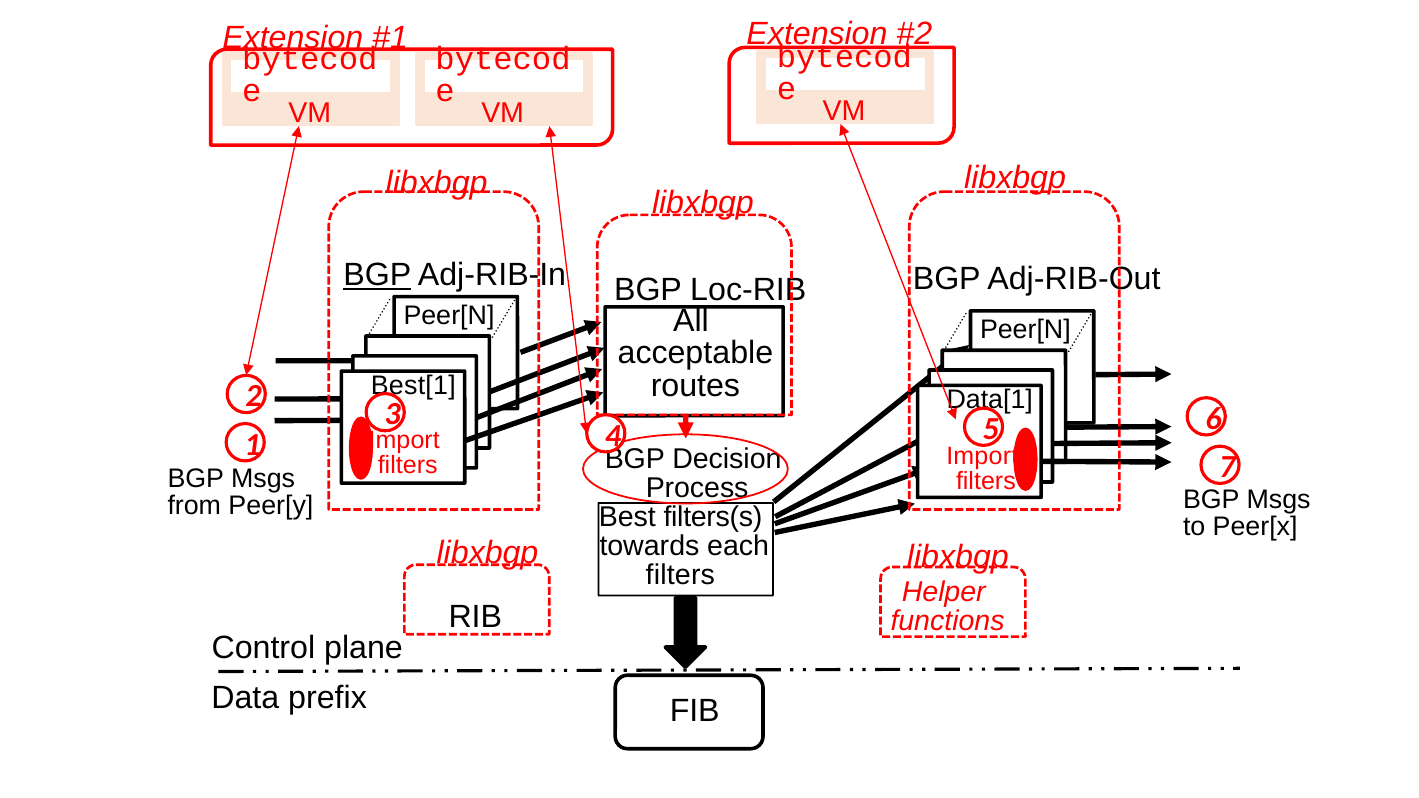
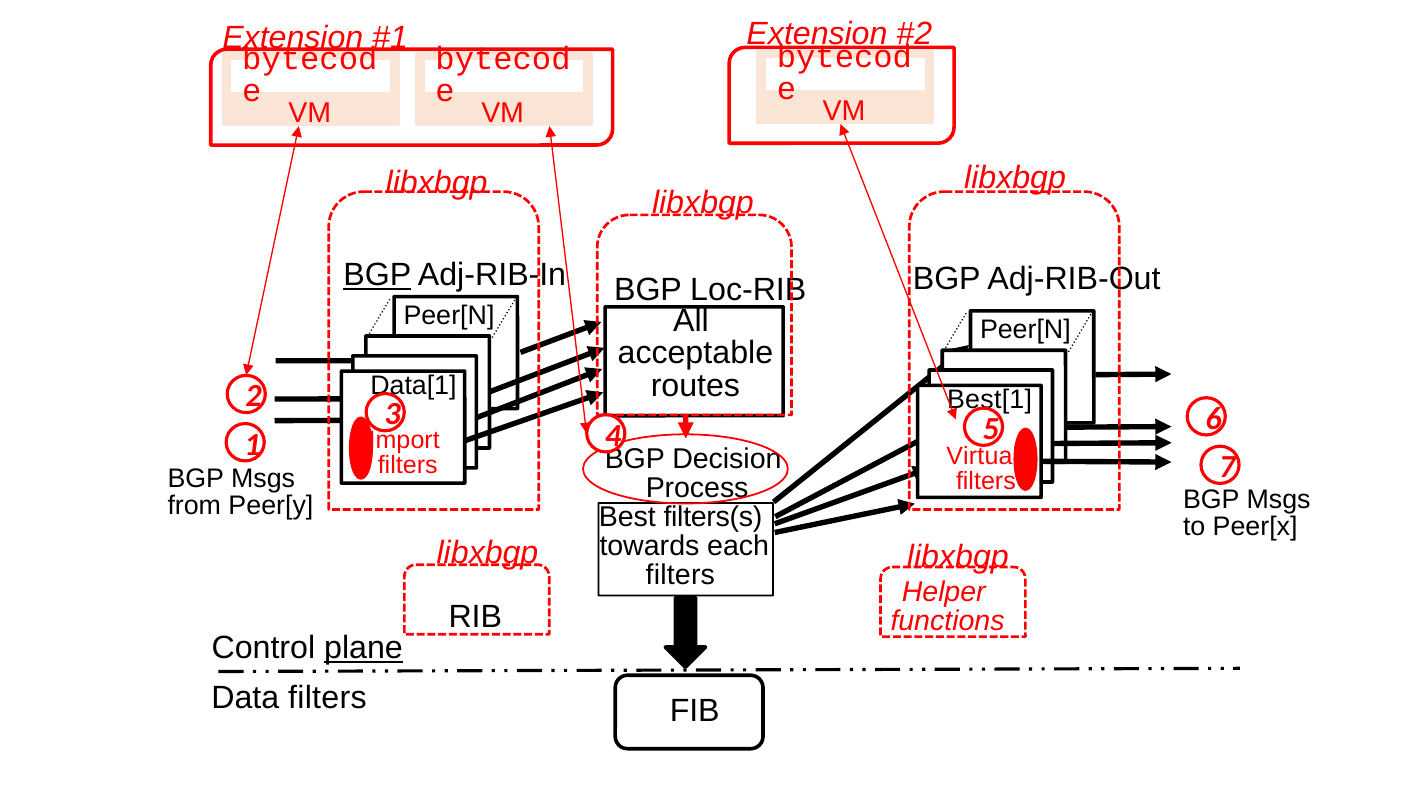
Best[1: Best[1 -> Data[1 (413, 386)
Data[1: Data[1 -> Best[1 (990, 400)
filters Import: Import -> Virtual (982, 456)
plane underline: none -> present (363, 649)
Data prefix: prefix -> filters (327, 698)
